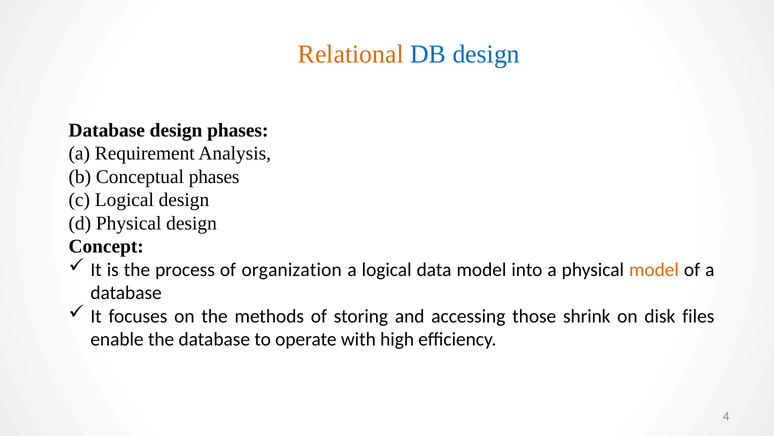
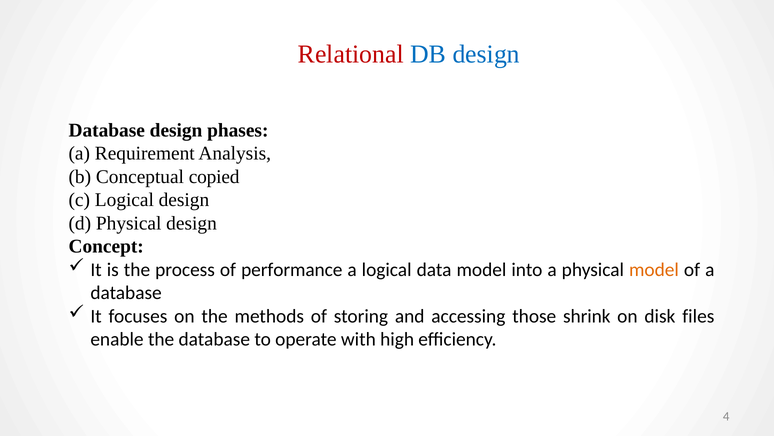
Relational colour: orange -> red (351, 54)
Conceptual phases: phases -> copied (214, 177)
organization: organization -> performance (292, 269)
